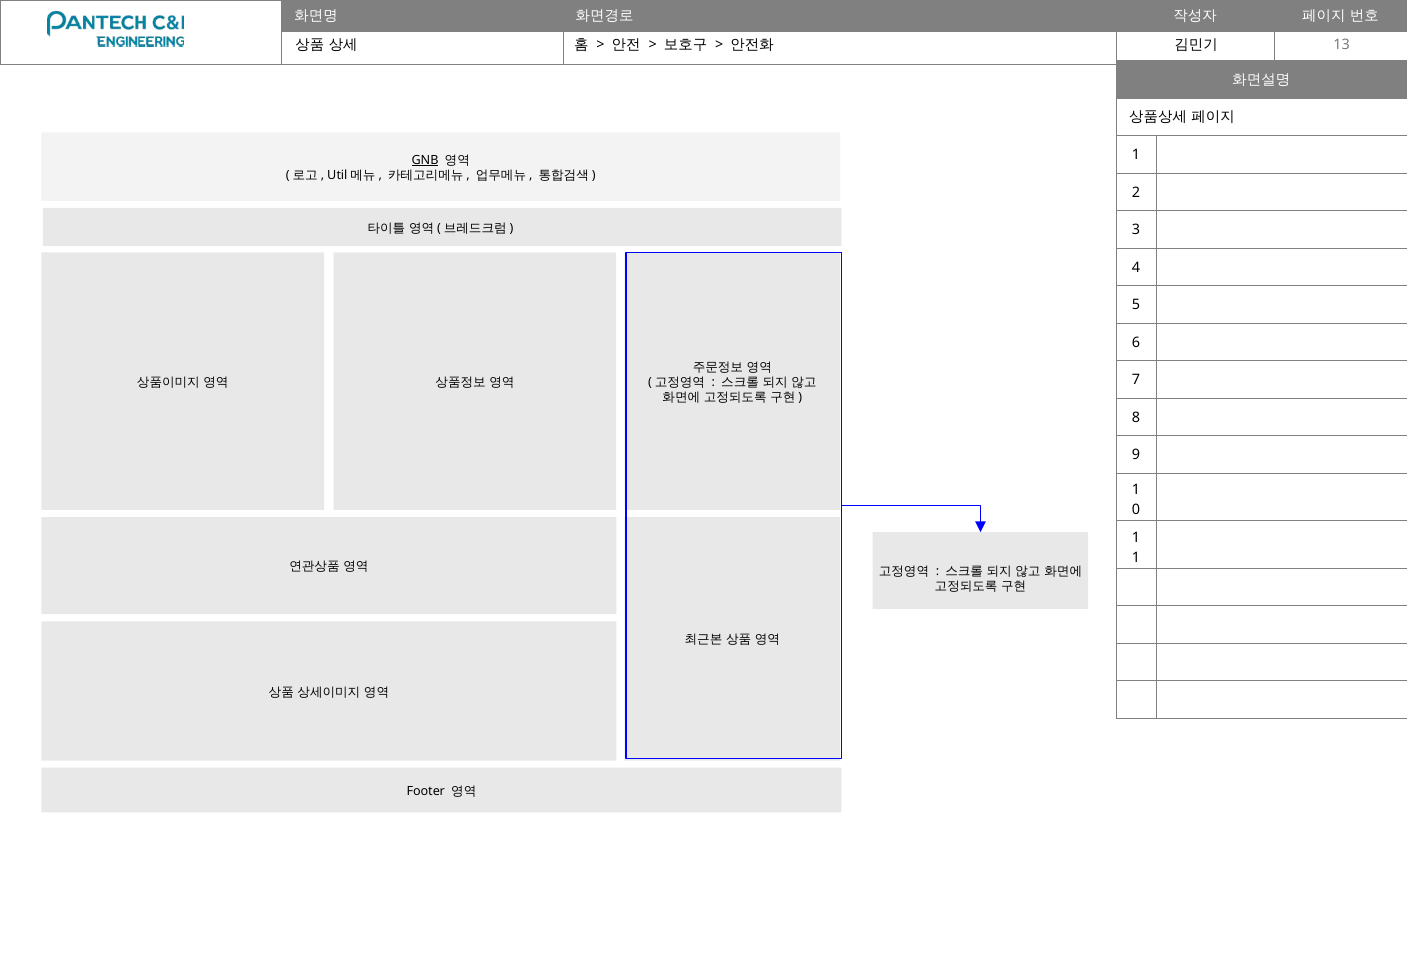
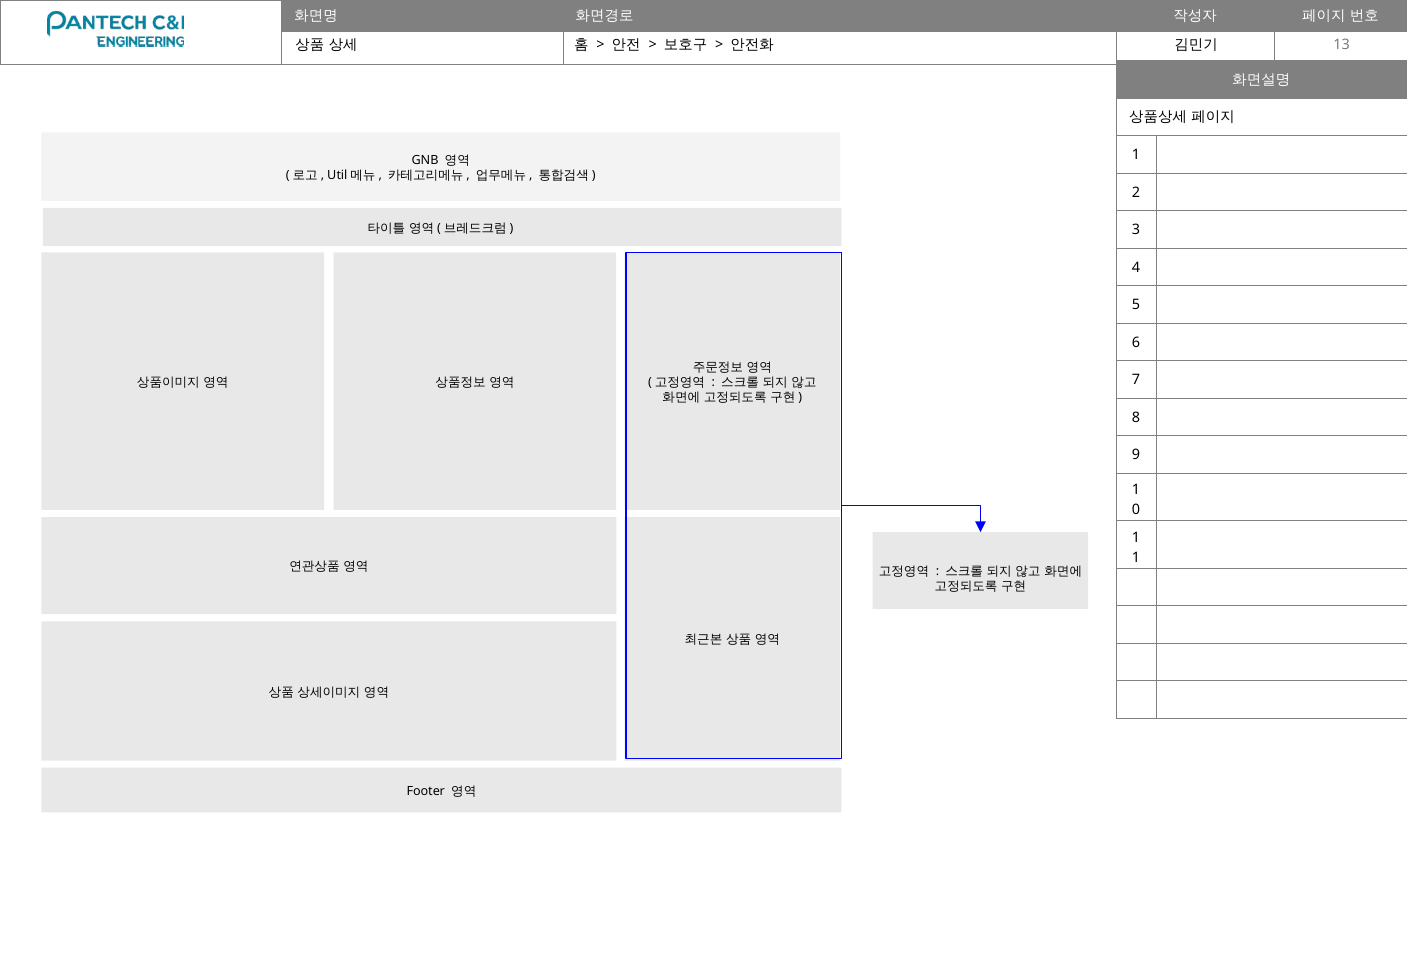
GNB underline: present -> none (425, 160)
